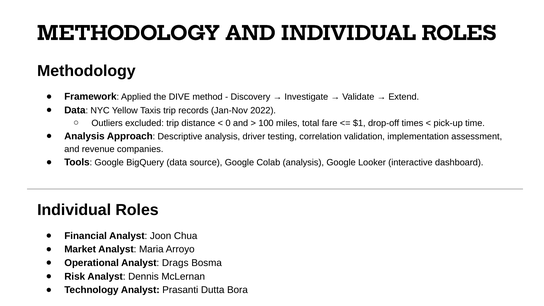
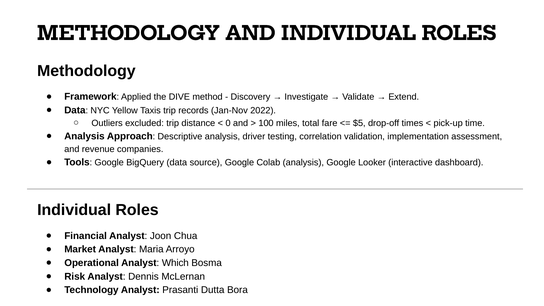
$1: $1 -> $5 (359, 123)
Drags: Drags -> Which (175, 263)
